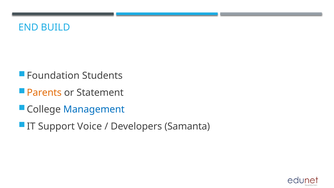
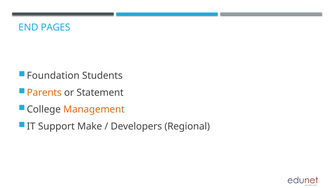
BUILD: BUILD -> PAGES (56, 27)
Management colour: blue -> orange (94, 109)
Voice: Voice -> Make (90, 126)
Samanta: Samanta -> Regional (187, 126)
